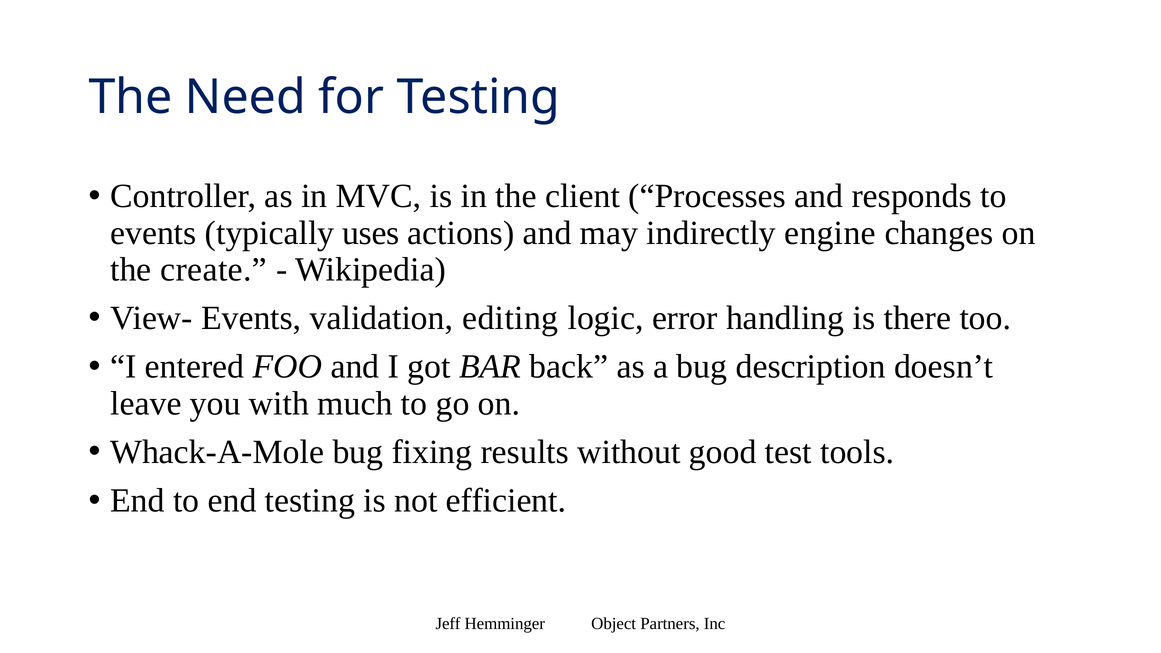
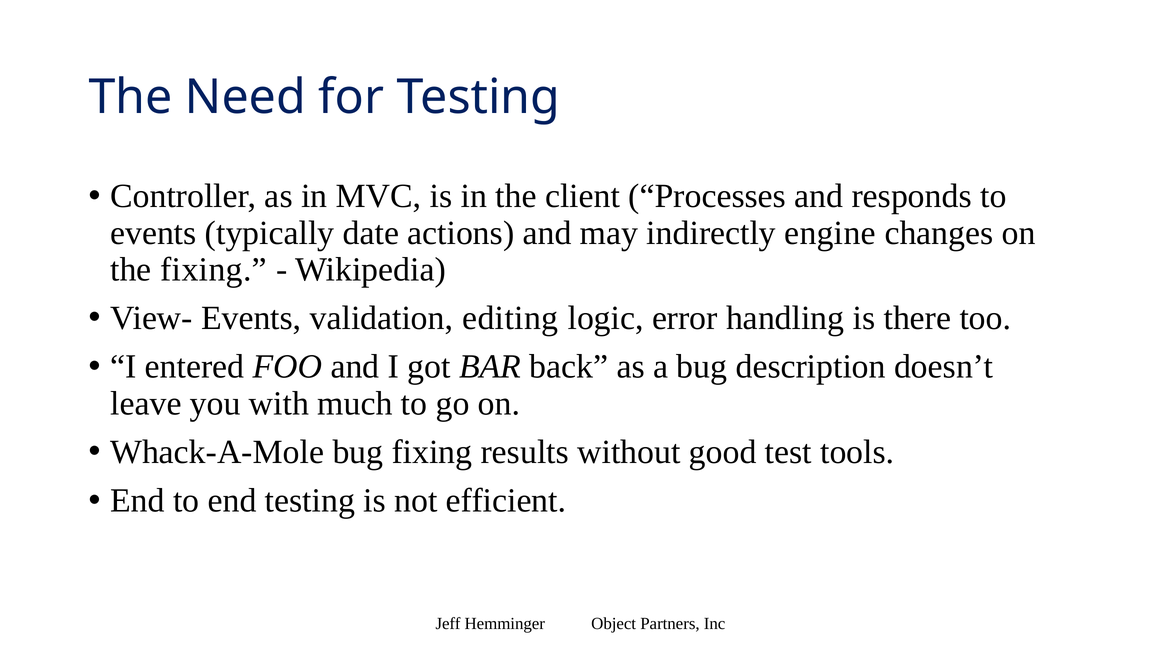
uses: uses -> date (371, 233)
the create: create -> fixing (214, 269)
